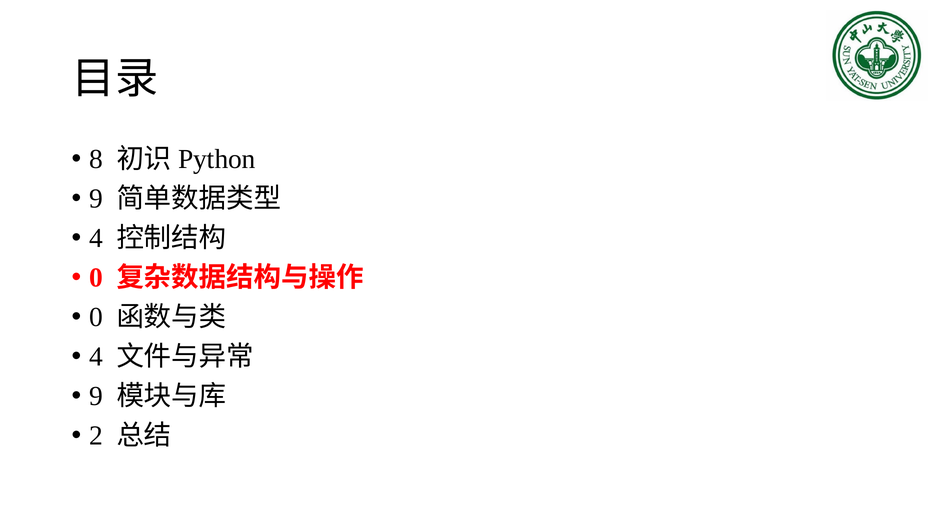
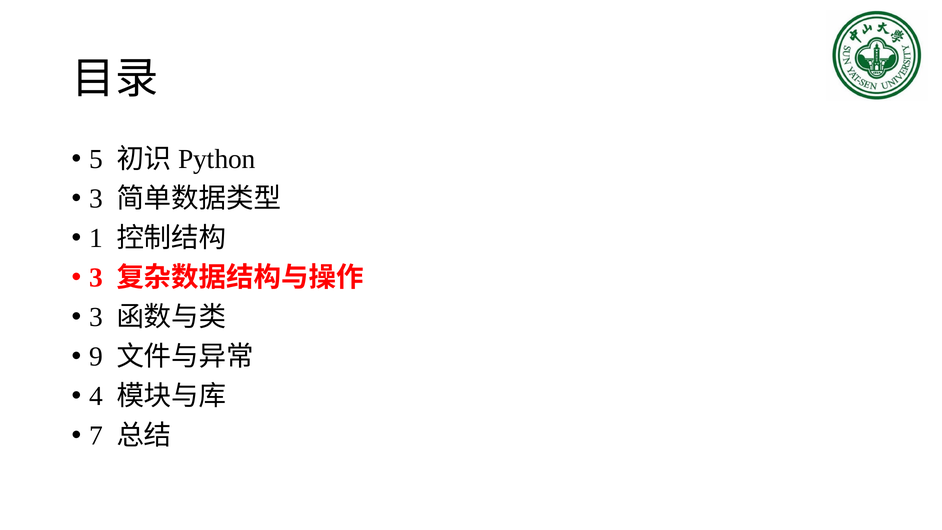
8: 8 -> 5 (96, 159)
9: 9 -> 3 (96, 199)
4: 4 -> 1 (96, 238)
0: 0 -> 3 (96, 278)
0: 0 -> 3 (96, 317)
4: 4 -> 9 (96, 357)
9: 9 -> 4 (96, 396)
2: 2 -> 7 (96, 436)
